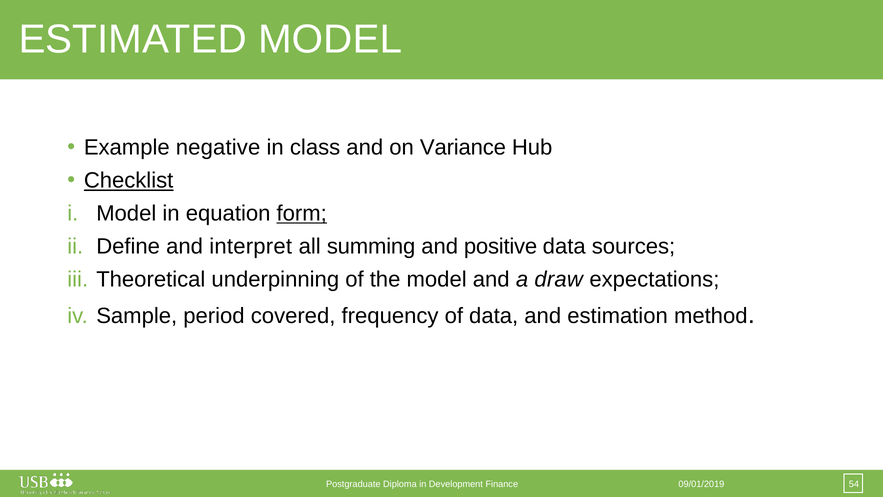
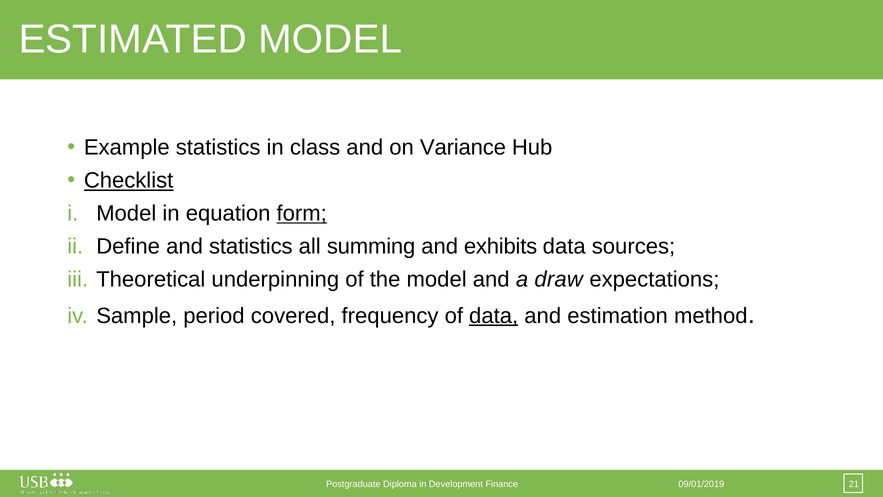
Example negative: negative -> statistics (218, 147)
and interpret: interpret -> statistics (251, 246)
positive: positive -> exhibits (501, 246)
data underline: none -> present (494, 316)
54: 54 -> 21 (854, 484)
